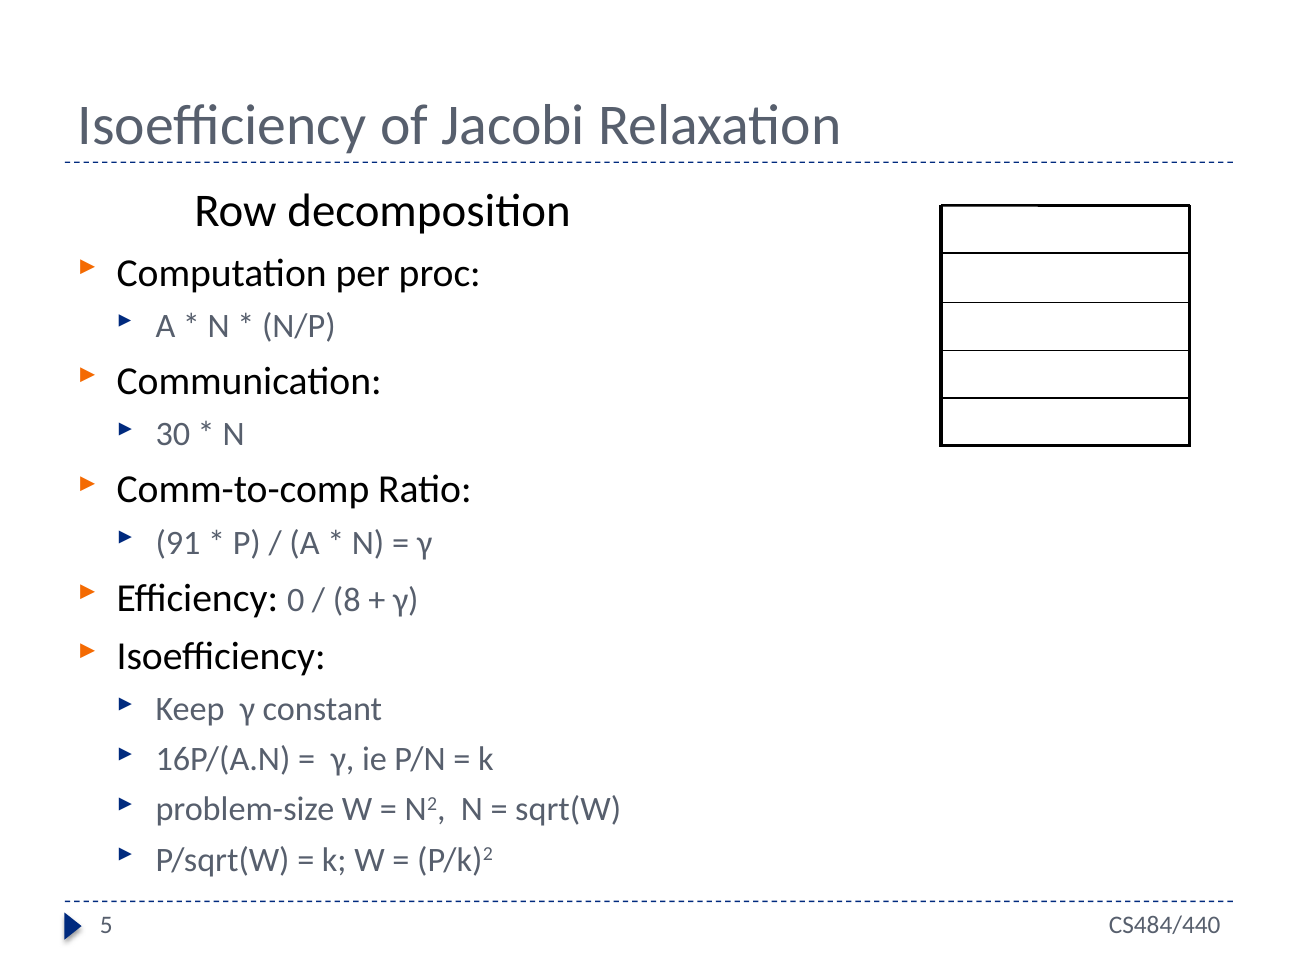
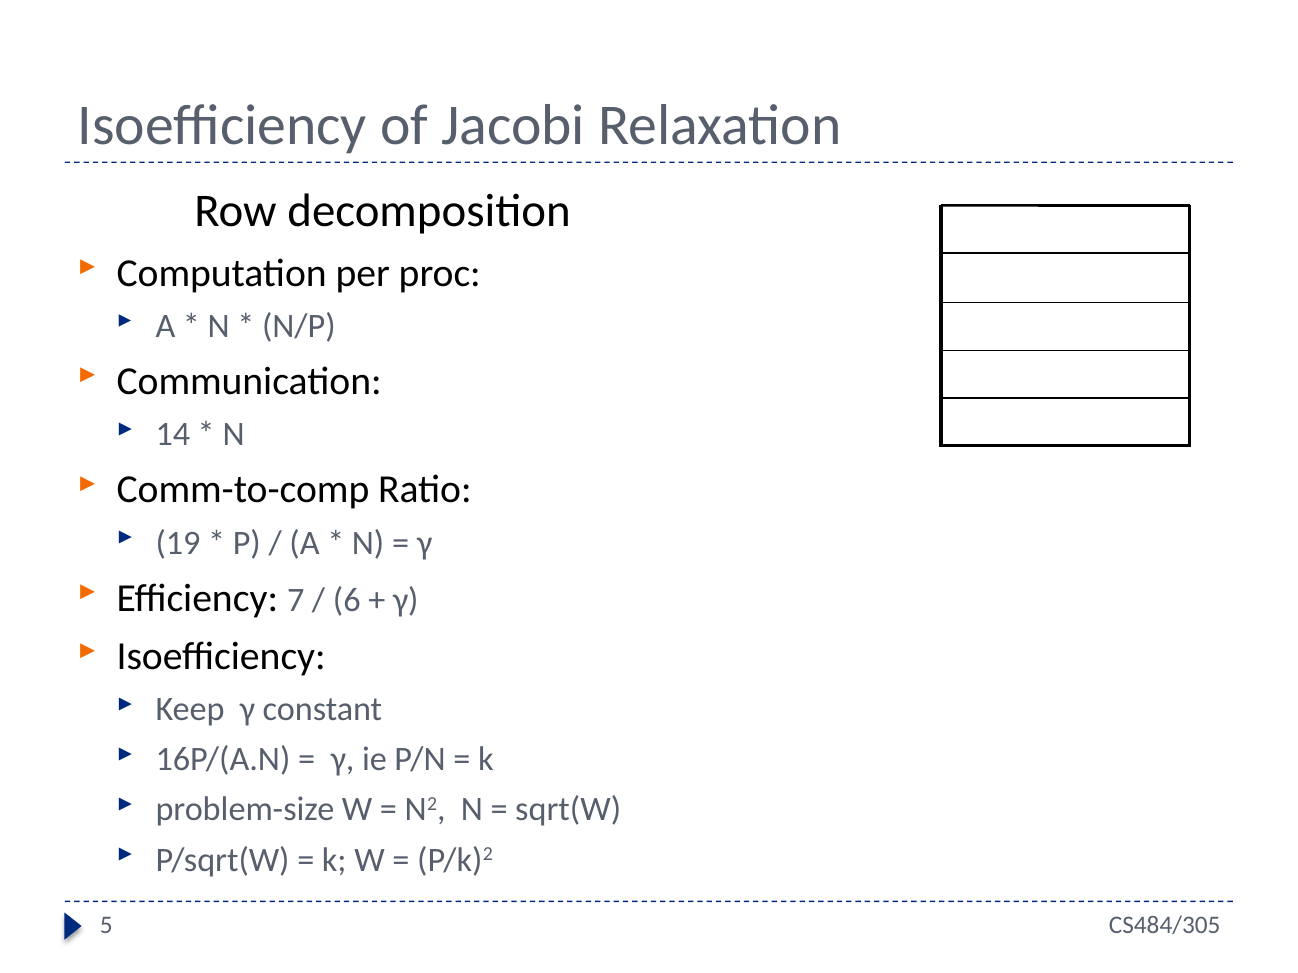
30: 30 -> 14 (173, 435)
91: 91 -> 19 (178, 543)
0: 0 -> 7 (296, 600)
8: 8 -> 6 (347, 600)
CS484/440: CS484/440 -> CS484/305 (1165, 926)
